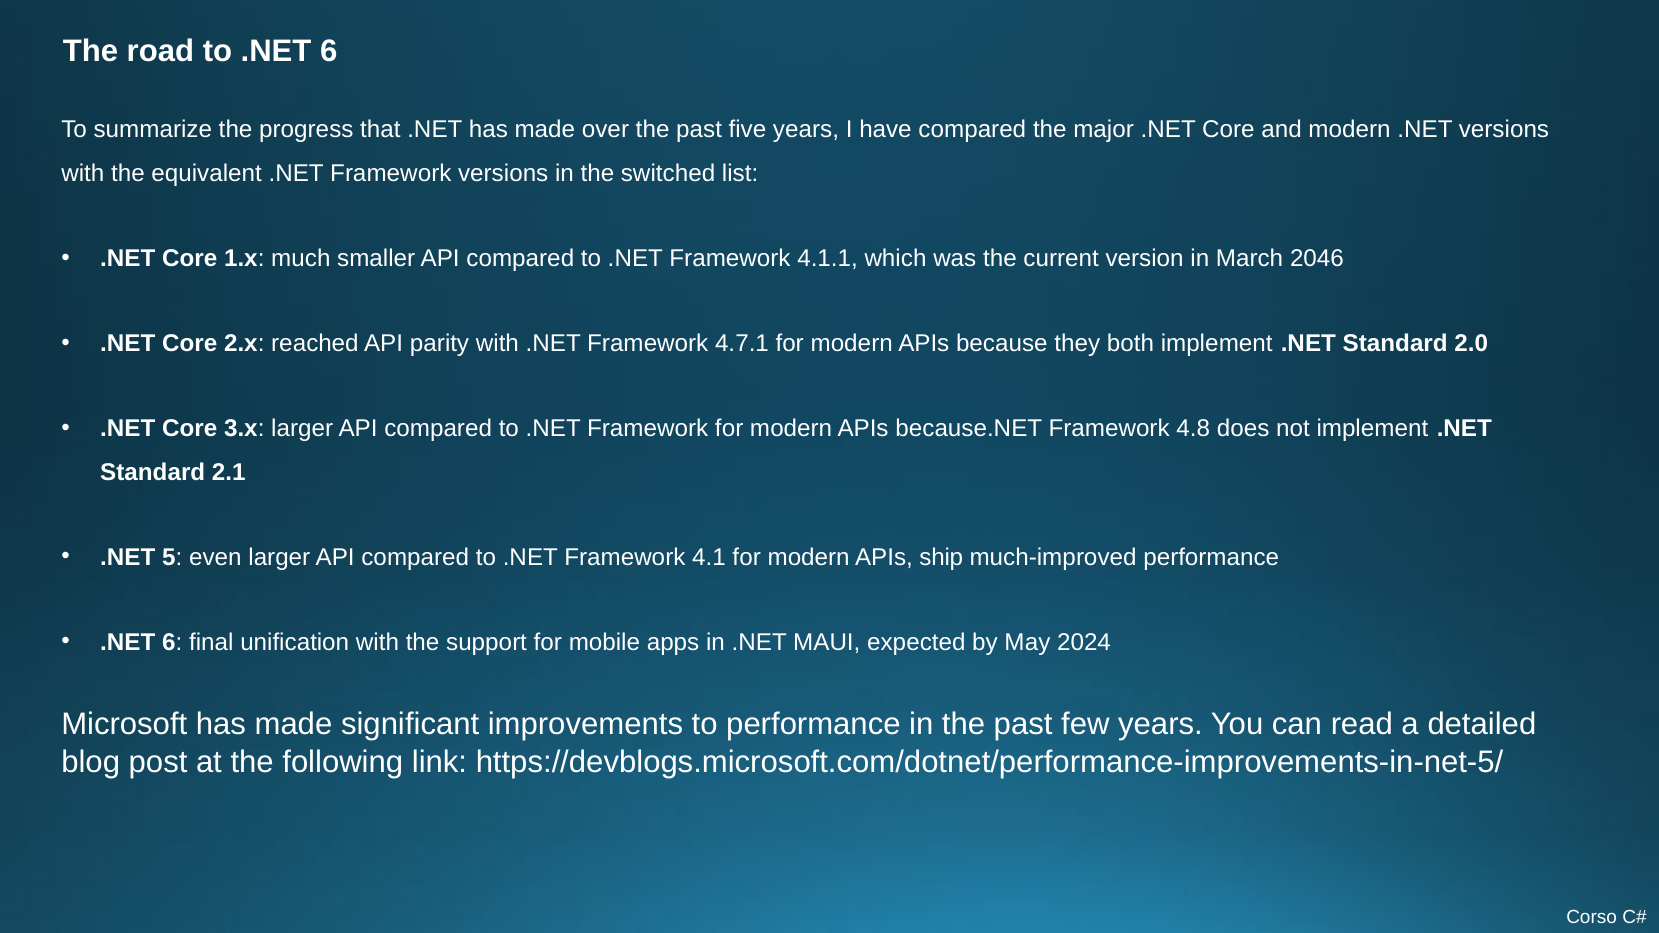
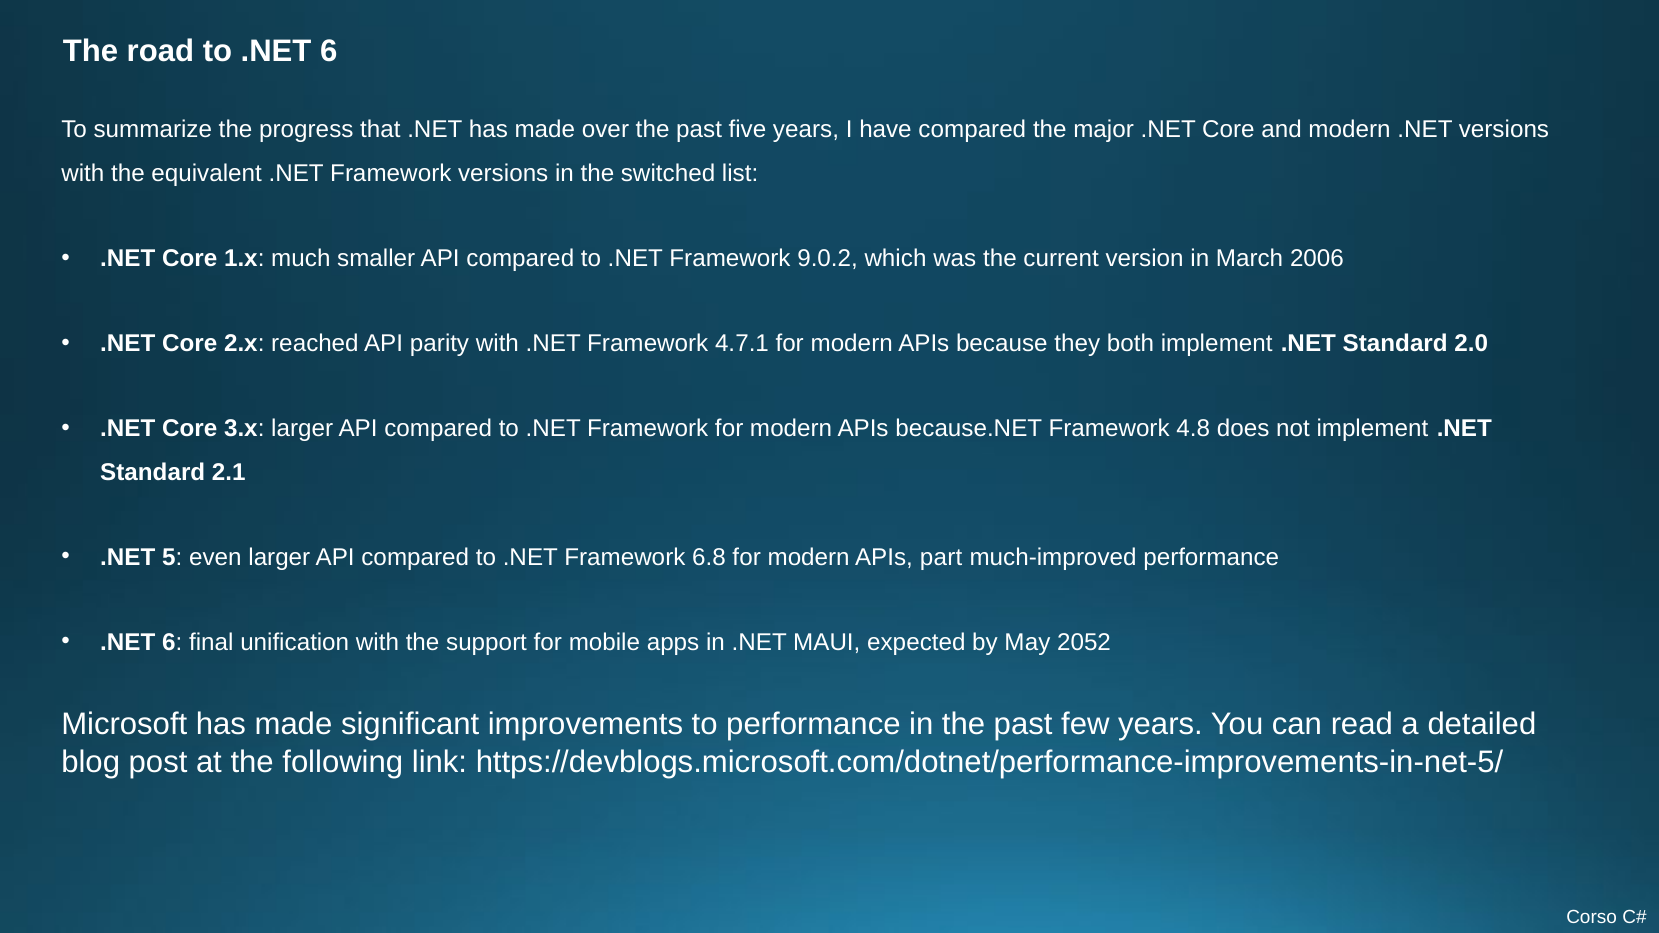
4.1.1: 4.1.1 -> 9.0.2 (828, 259)
2046: 2046 -> 2006 (1317, 259)
4.1: 4.1 -> 6.8 (709, 557)
ship: ship -> part (941, 557)
2024: 2024 -> 2052 (1084, 642)
